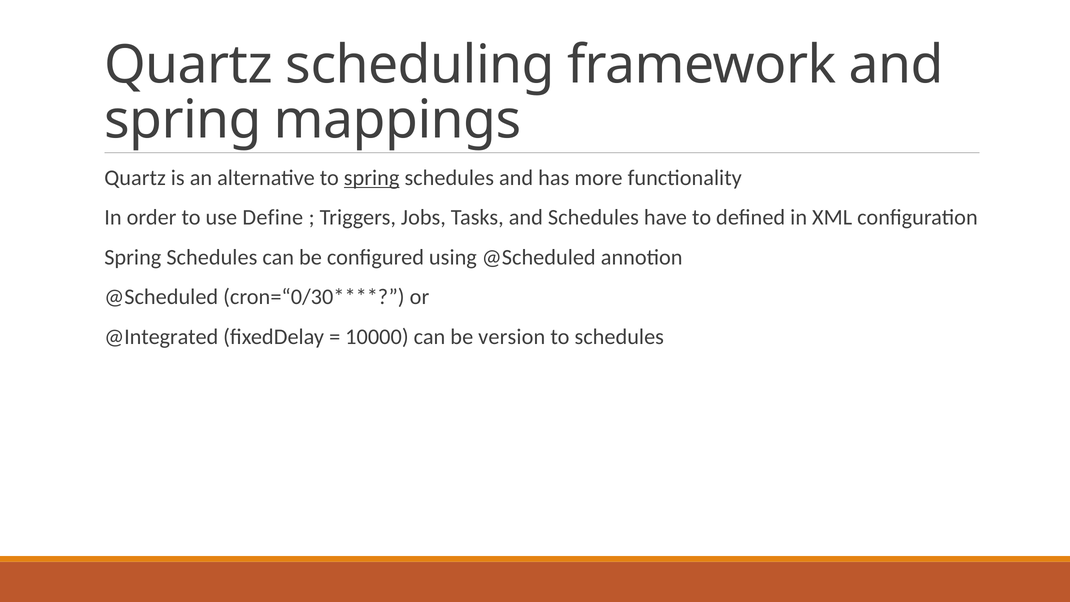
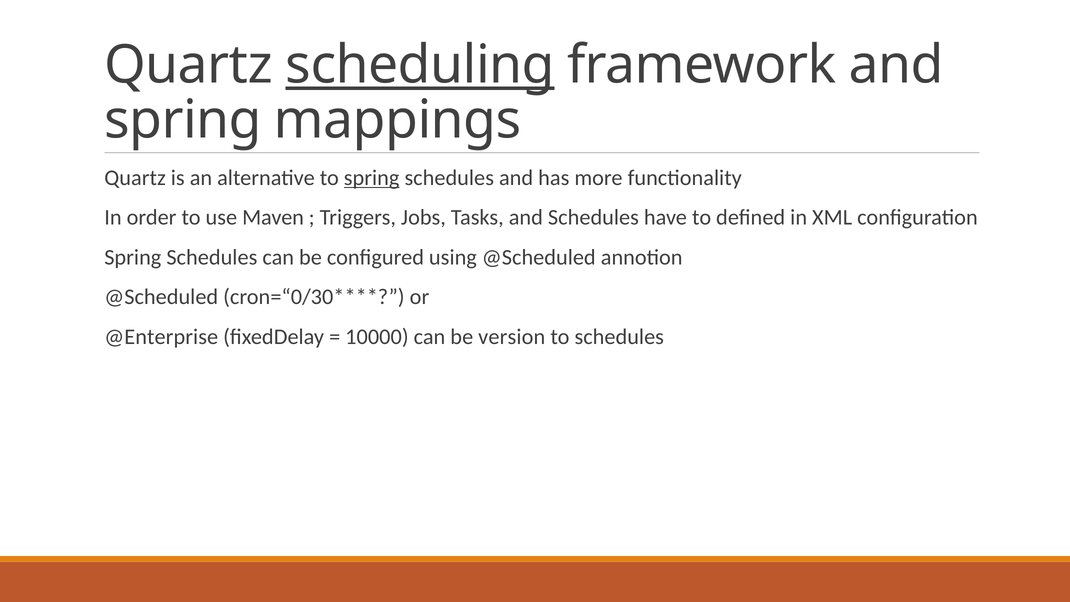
scheduling underline: none -> present (420, 65)
Define: Define -> Maven (273, 218)
@Integrated: @Integrated -> @Enterprise (161, 337)
